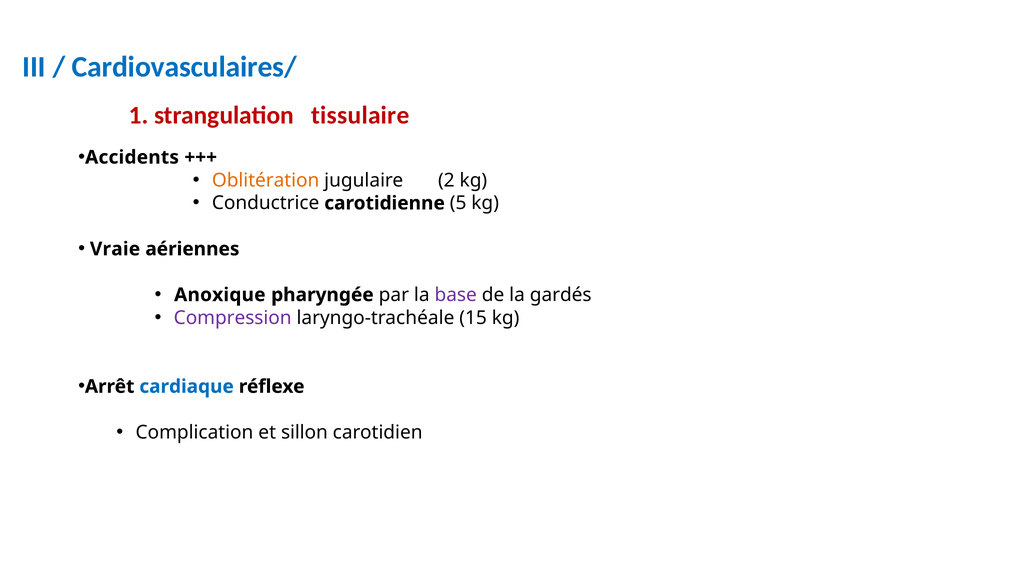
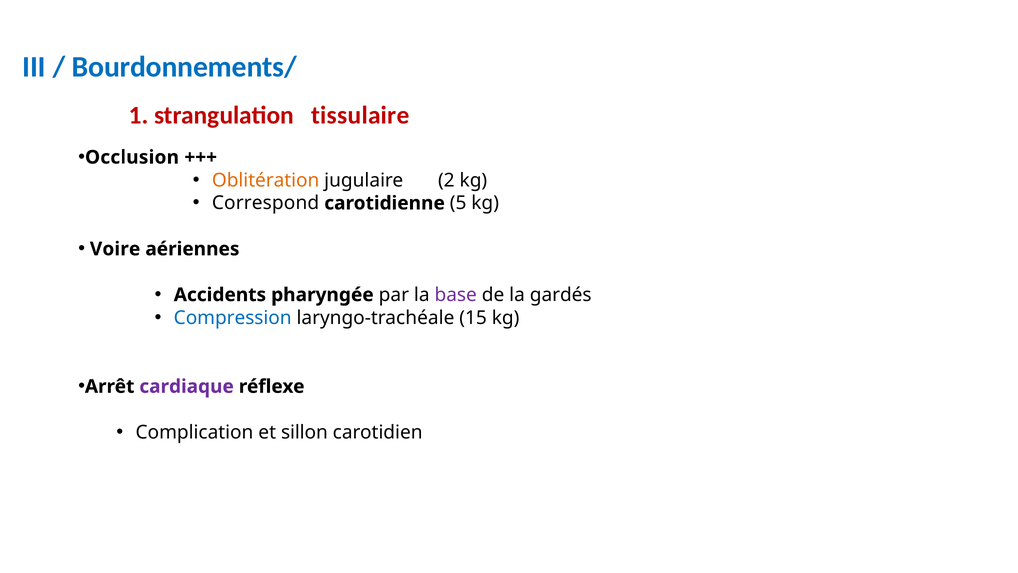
Cardiovasculaires/: Cardiovasculaires/ -> Bourdonnements/ (184, 67)
Accidents: Accidents -> Occlusion (132, 157)
Conductrice: Conductrice -> Correspond (266, 203)
Vraie: Vraie -> Voire (115, 249)
Anoxique: Anoxique -> Accidents (220, 295)
Compression colour: purple -> blue (233, 318)
cardiaque colour: blue -> purple (187, 386)
